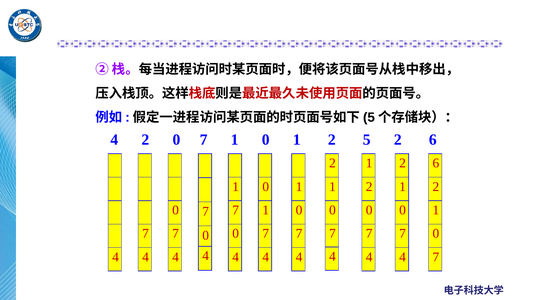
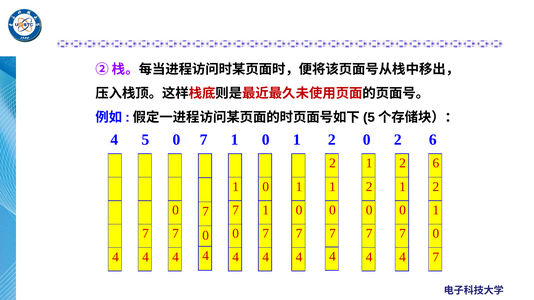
2: 2 -> 5 (145, 140)
0 1 2 5: 5 -> 0 (367, 140)
